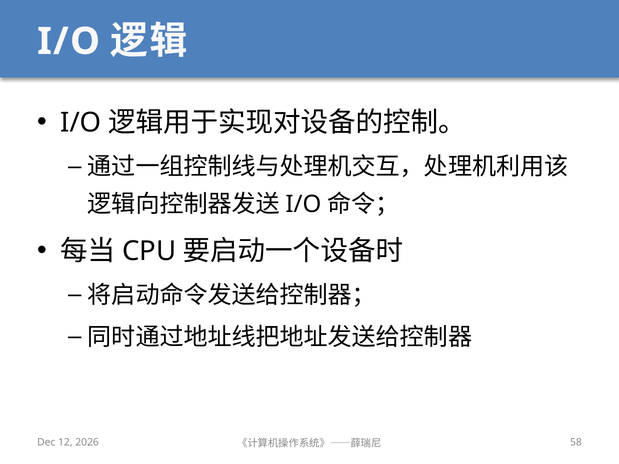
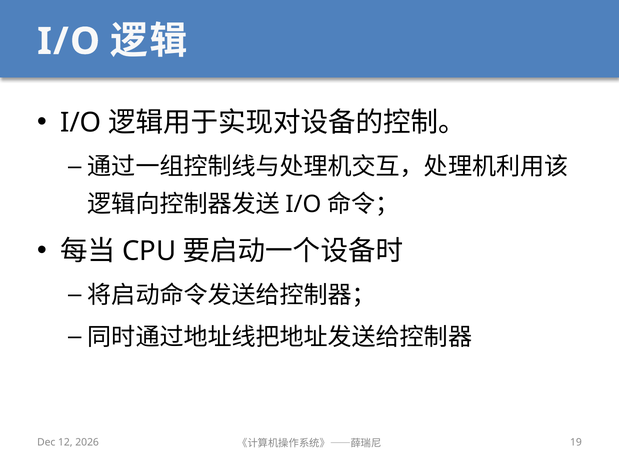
58: 58 -> 19 (576, 443)
